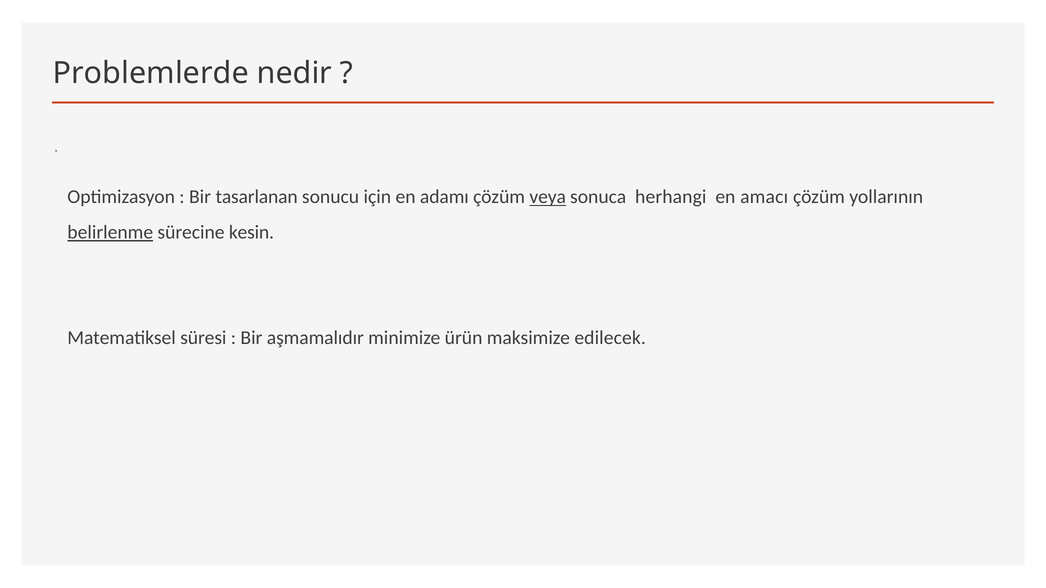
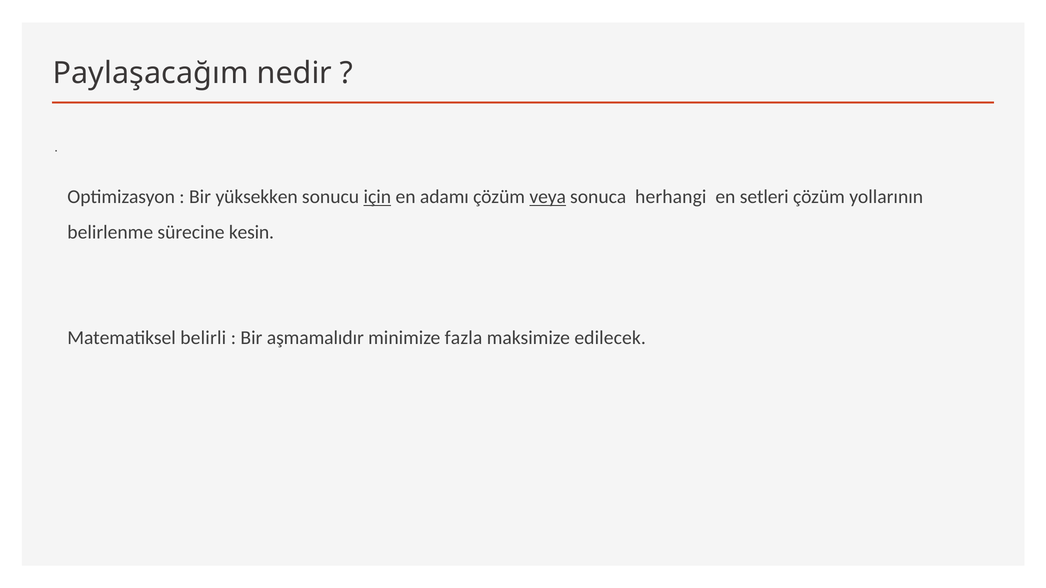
Problemlerde: Problemlerde -> Paylaşacağım (151, 73)
tasarlanan: tasarlanan -> yüksekken (257, 197)
için underline: none -> present (377, 197)
amacı: amacı -> setleri (764, 197)
belirlenme underline: present -> none (110, 232)
süresi: süresi -> belirli (203, 338)
ürün: ürün -> fazla (464, 338)
